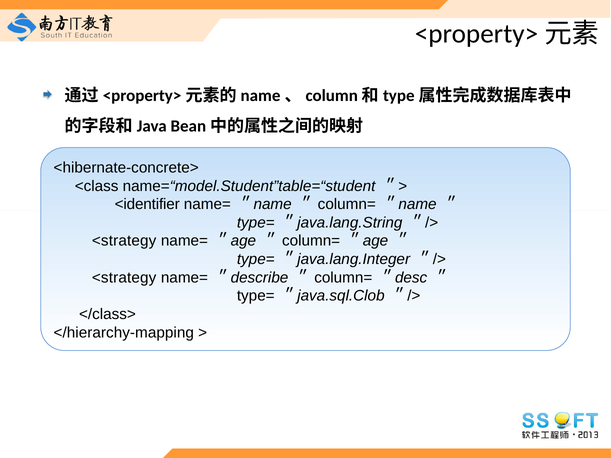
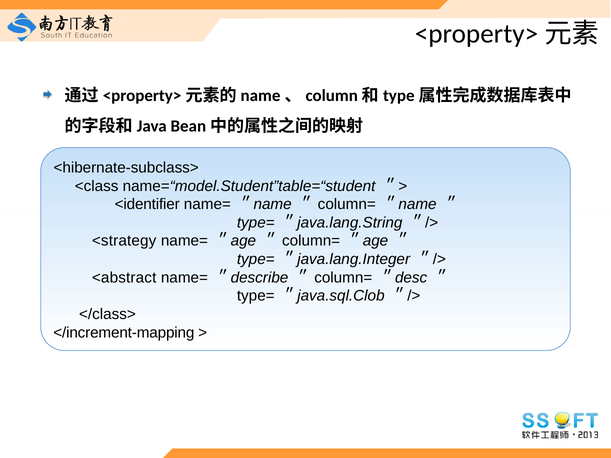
<hibernate-concrete>: <hibernate-concrete> -> <hibernate-subclass> (126, 168)
<strategy: <strategy -> <abstract (124, 278)
</hierarchy-mapping: </hierarchy-mapping -> </increment-mapping (124, 333)
